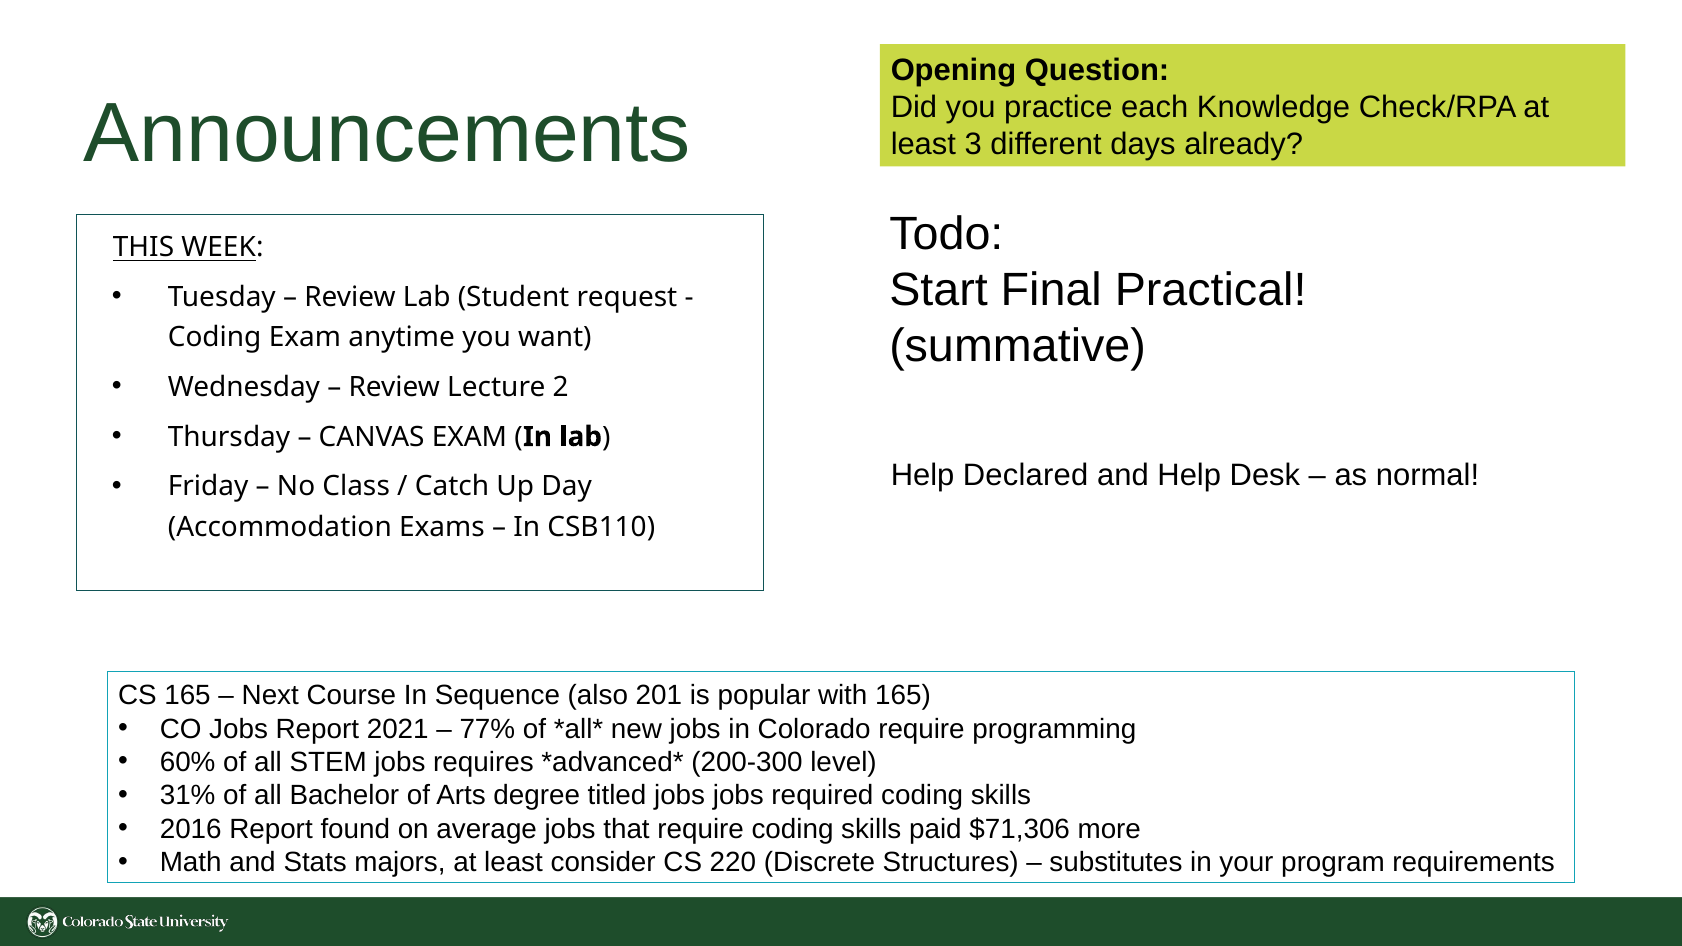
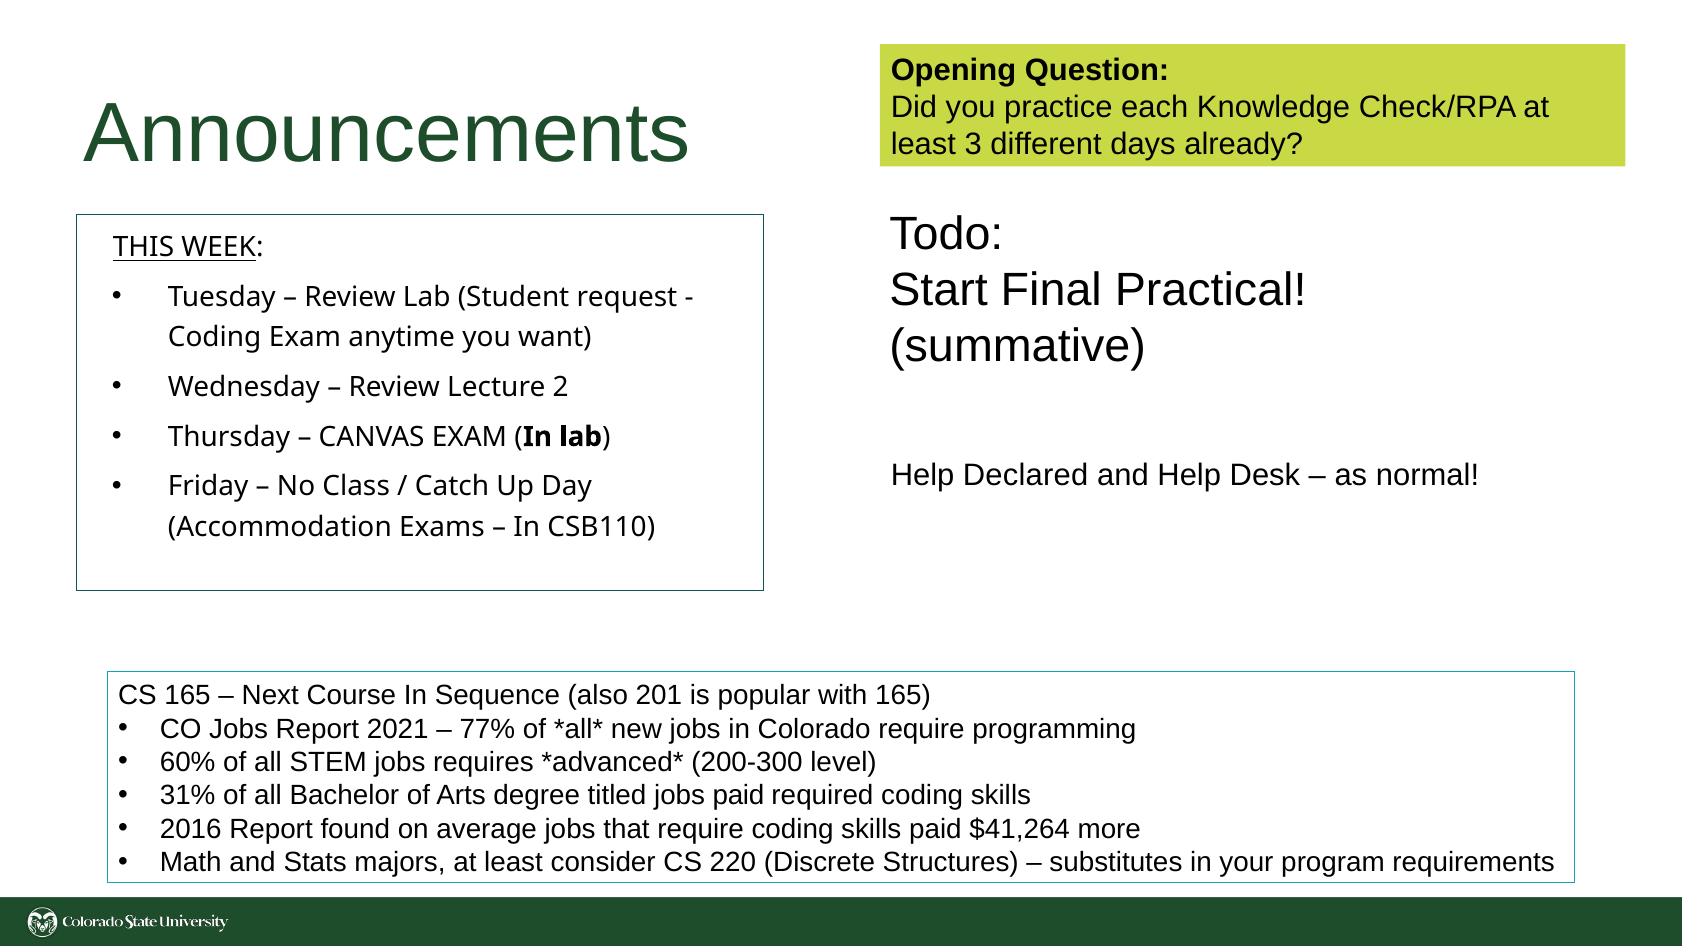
jobs jobs: jobs -> paid (738, 796)
$71,306: $71,306 -> $41,264 (1020, 829)
